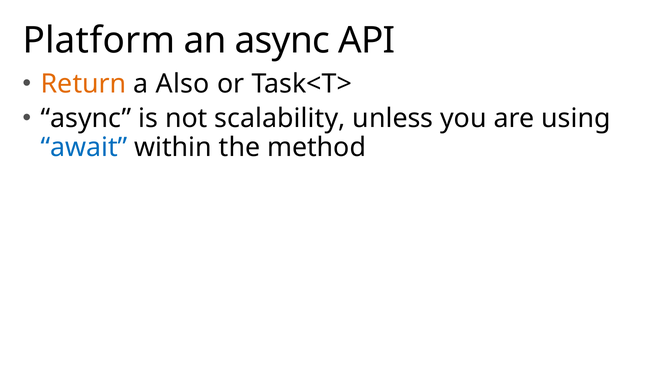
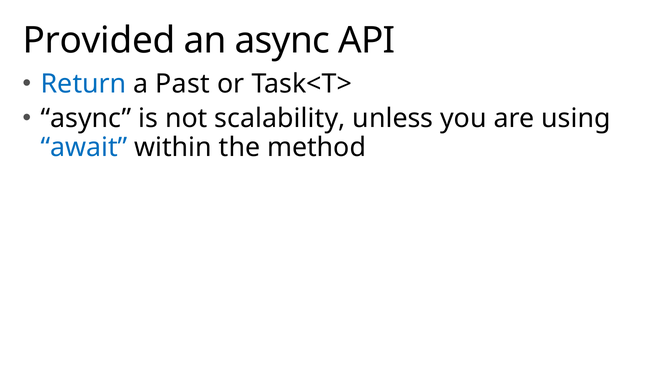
Platform: Platform -> Provided (99, 40)
Return colour: orange -> blue (84, 84)
Also: Also -> Past (183, 84)
